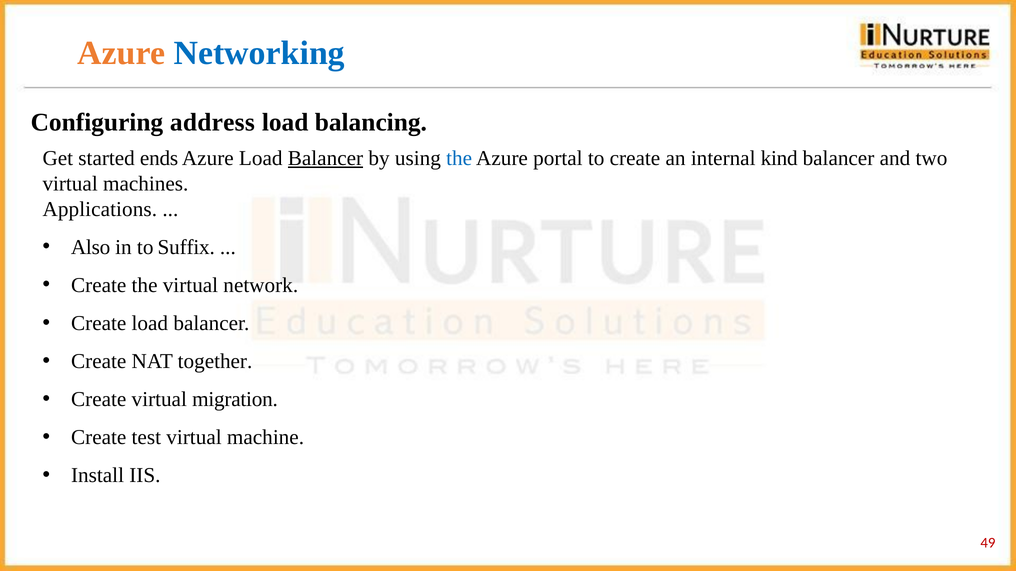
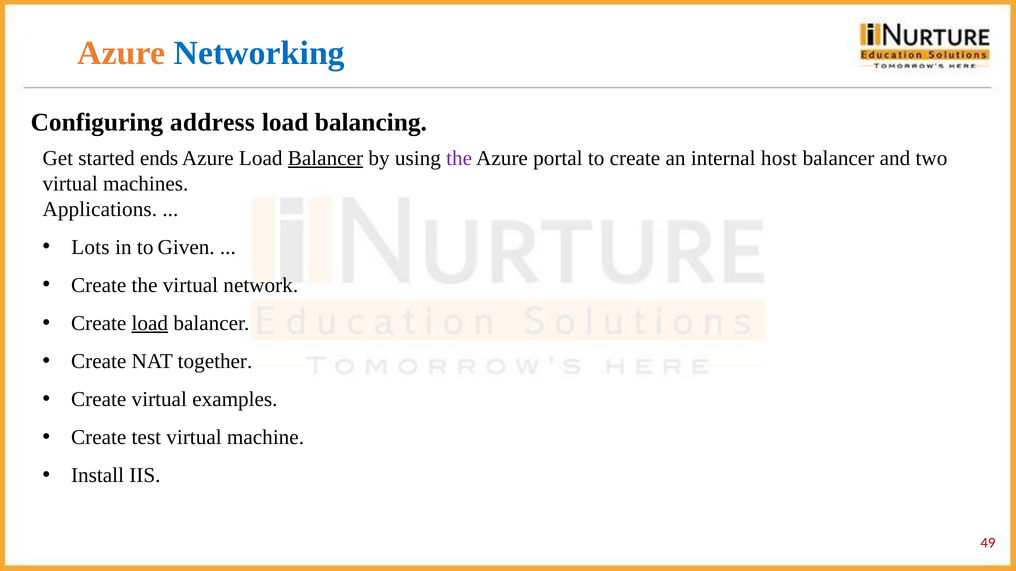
the colour: blue -> purple (459, 158)
kind: kind -> host (779, 158)
Also: Also -> Lots (90, 247)
Suffix: Suffix -> Given (186, 247)
load underline: none -> present (150, 324)
migration: migration -> examples (235, 400)
